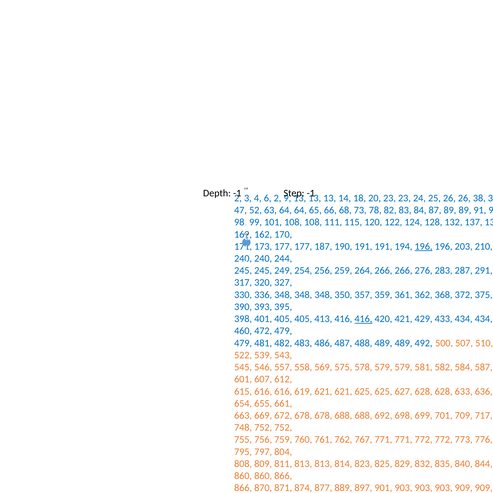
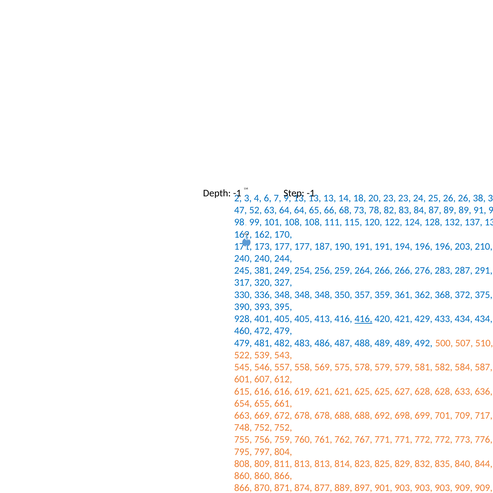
6 2: 2 -> 7 (278, 198)
196 underline: present -> none (424, 246)
245 245: 245 -> 381 (263, 271)
398: 398 -> 928 (243, 319)
